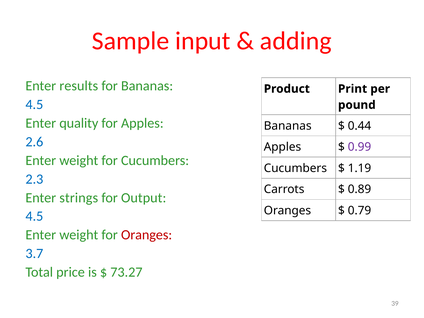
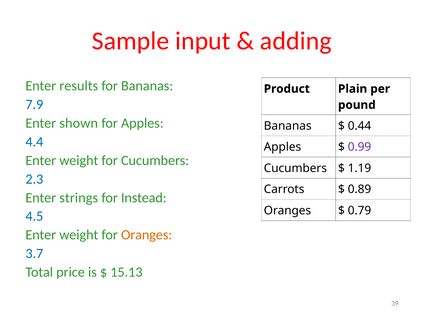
Print: Print -> Plain (353, 89)
4.5: 4.5 -> 7.9 (34, 104)
quality: quality -> shown (79, 123)
2.6: 2.6 -> 4.4 (34, 142)
Output: Output -> Instead (144, 198)
Oranges colour: red -> orange (147, 235)
73.27: 73.27 -> 15.13 (126, 272)
